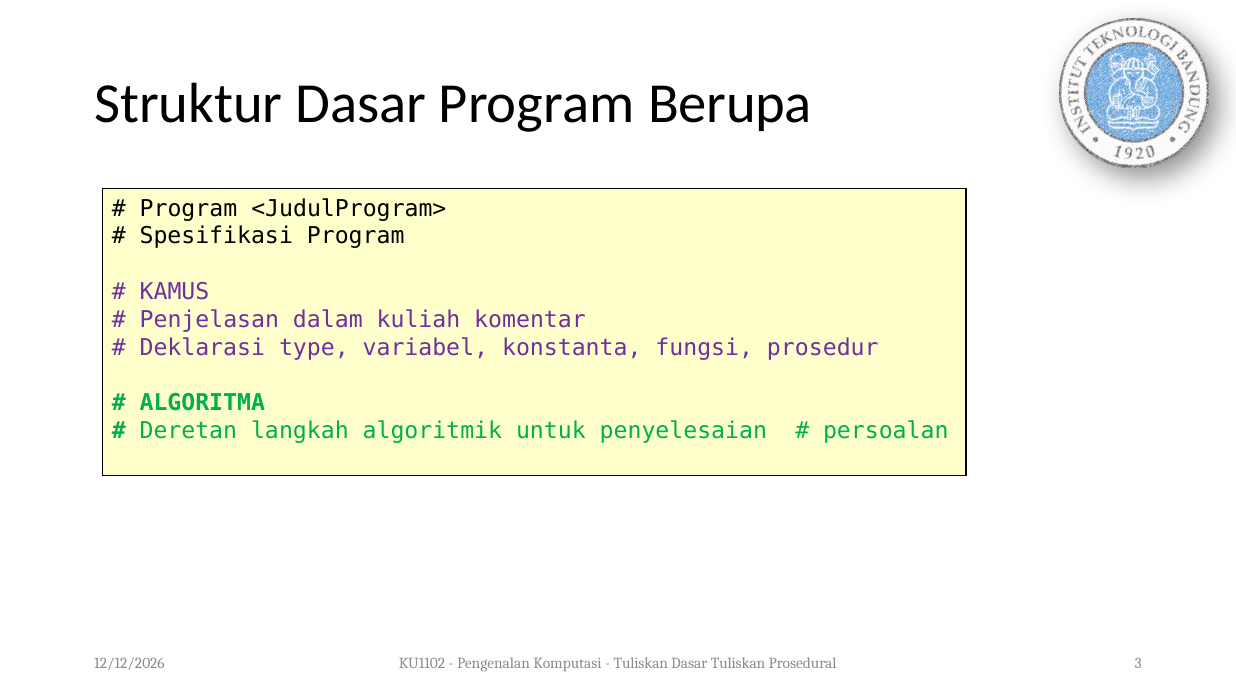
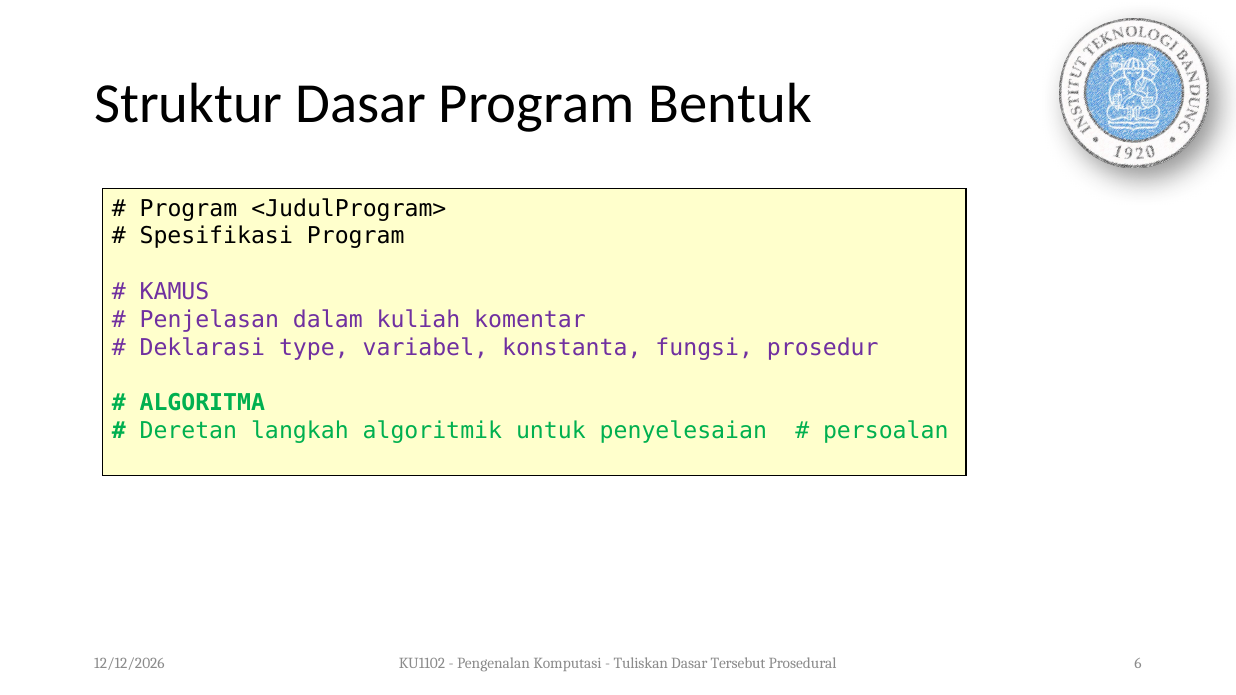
Berupa: Berupa -> Bentuk (730, 104)
Dasar Tuliskan: Tuliskan -> Tersebut (738, 664)
3: 3 -> 6 (1138, 664)
